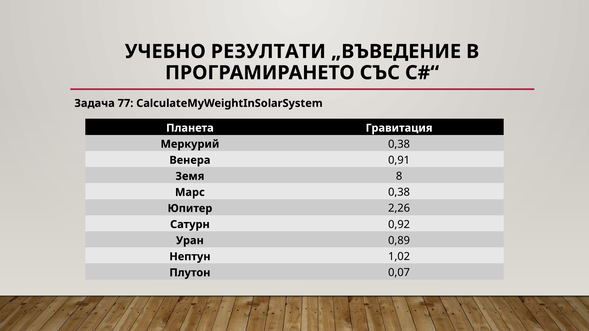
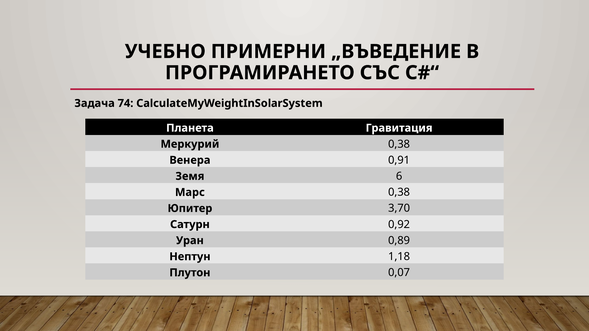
РЕЗУЛТАТИ: РЕЗУЛТАТИ -> ПРИМЕРНИ (268, 52)
77: 77 -> 74 (125, 103)
8: 8 -> 6 (399, 176)
2,26: 2,26 -> 3,70 (399, 209)
1,02: 1,02 -> 1,18 (399, 257)
